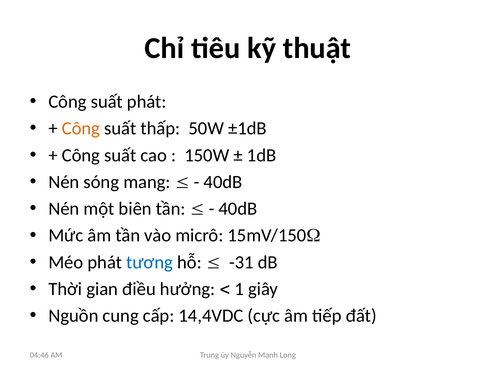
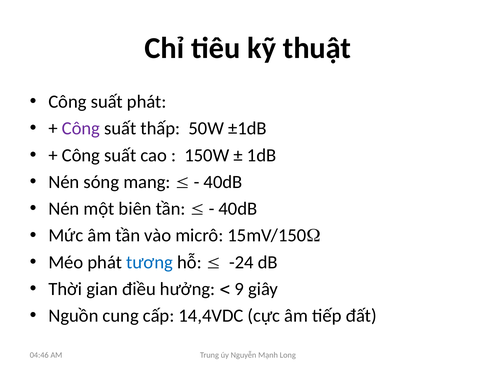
Công colour: orange -> purple (81, 129)
-31: -31 -> -24 (241, 262)
1: 1 -> 9 (239, 289)
